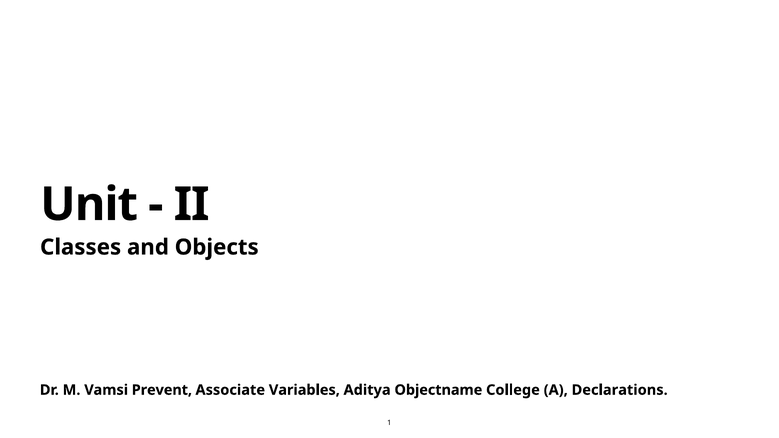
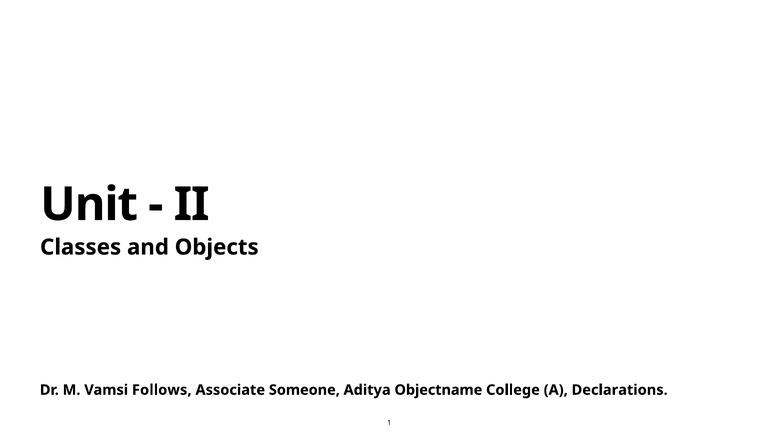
Prevent: Prevent -> Follows (162, 390)
Variables: Variables -> Someone (304, 390)
